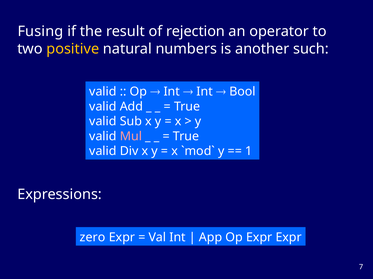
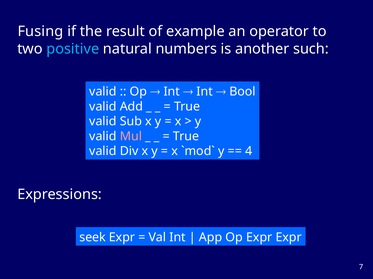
rejection: rejection -> example (195, 31)
positive colour: yellow -> light blue (73, 49)
1: 1 -> 4 (249, 152)
zero: zero -> seek (93, 238)
